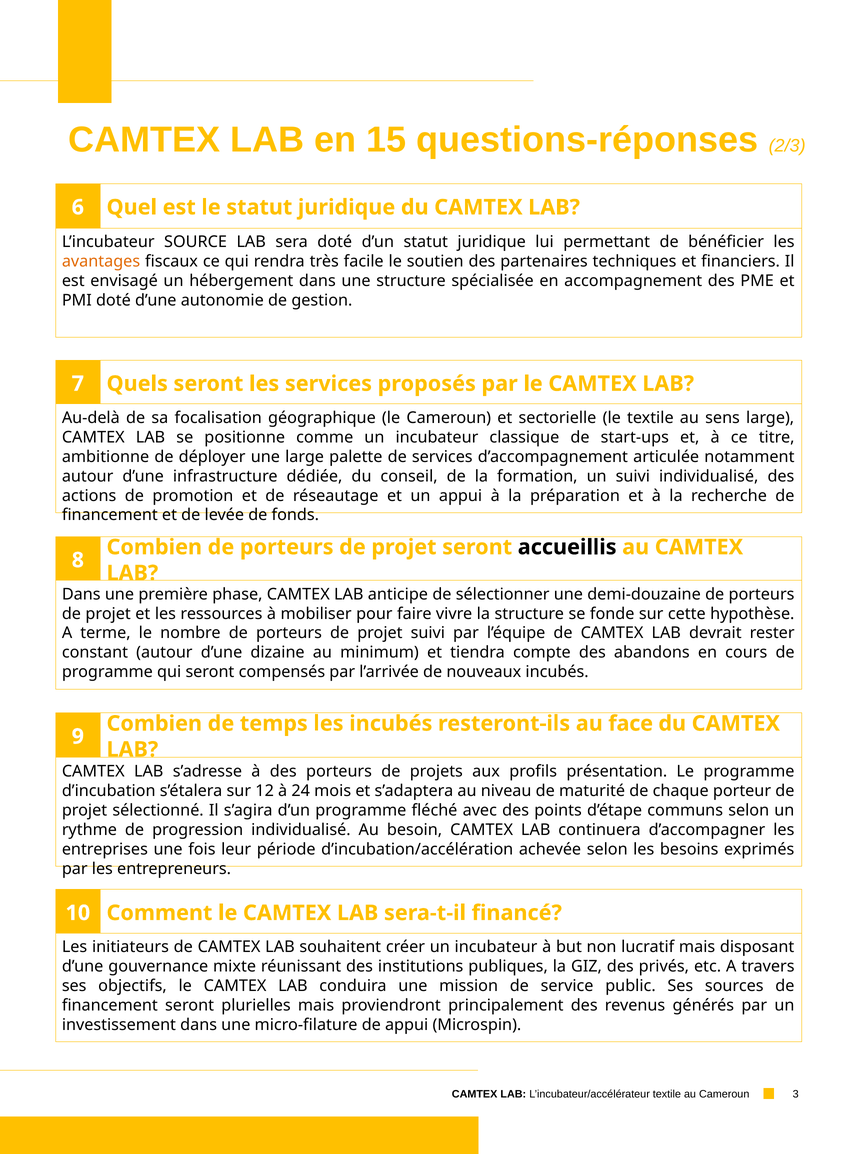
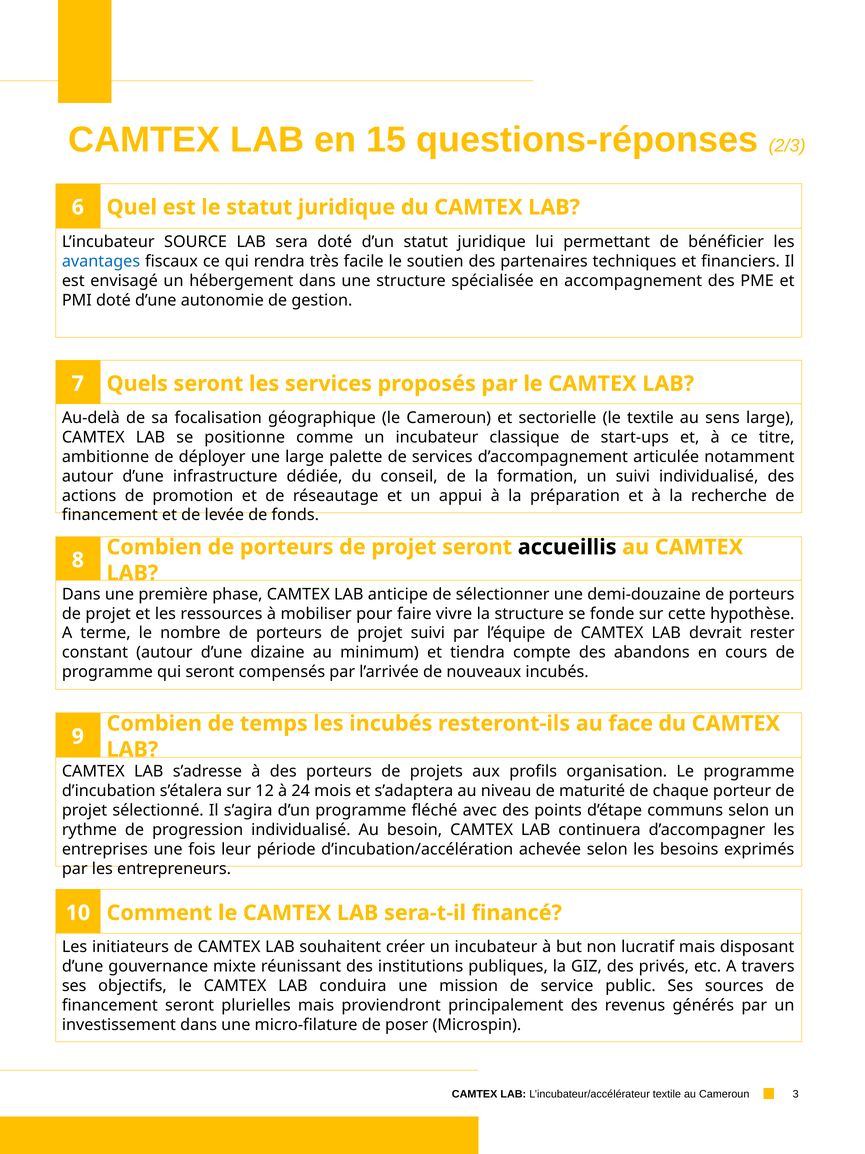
avantages colour: orange -> blue (101, 261)
présentation: présentation -> organisation (617, 771)
de appui: appui -> poser (407, 1024)
